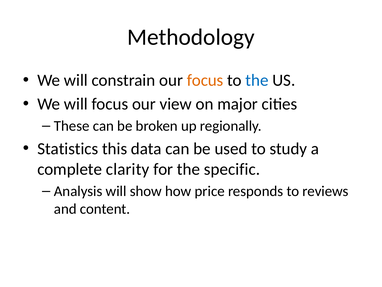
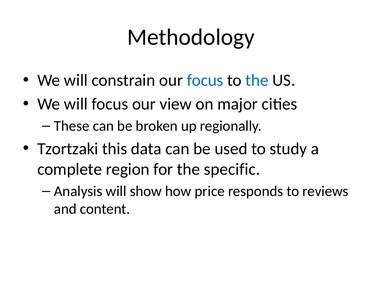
focus colour: orange -> blue (205, 80)
Statistics: Statistics -> Tzortzaki (68, 149)
clarity: clarity -> region (128, 169)
